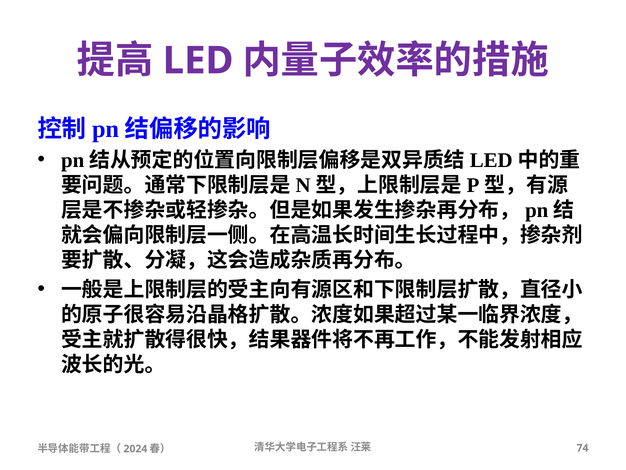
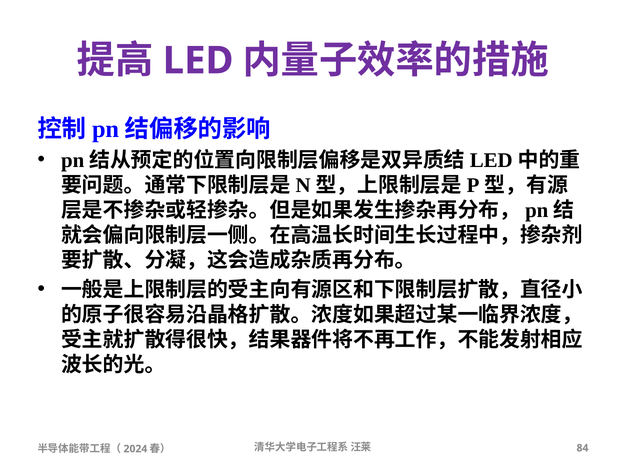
74: 74 -> 84 (582, 448)
